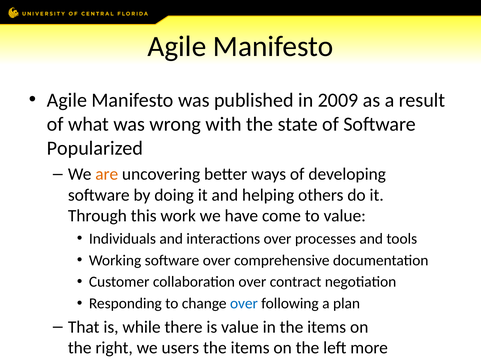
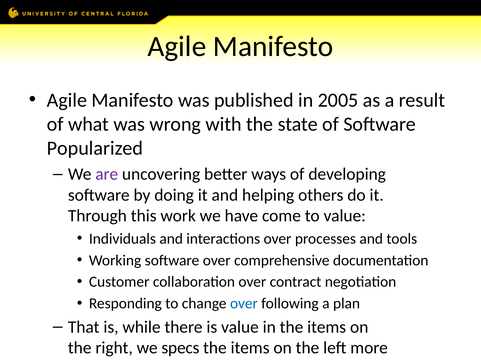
2009: 2009 -> 2005 (338, 100)
are colour: orange -> purple (107, 174)
users: users -> specs (180, 348)
